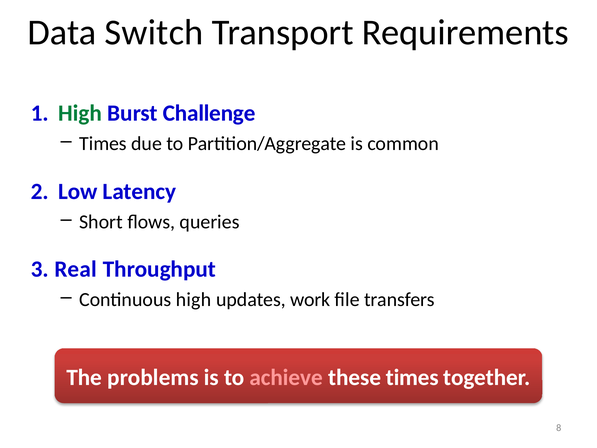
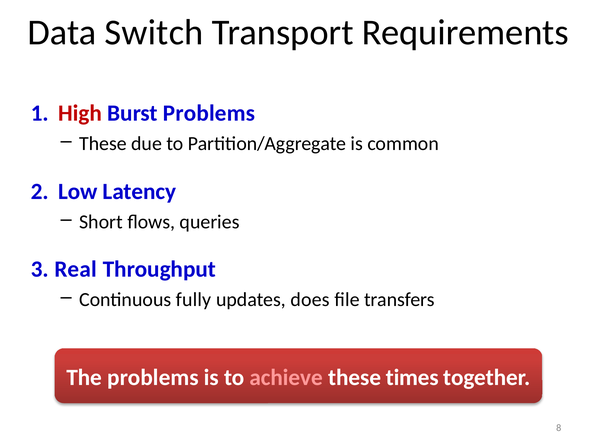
High colour: green -> red (80, 113)
Burst Challenge: Challenge -> Problems (209, 113)
Times: Times -> These (103, 144)
Continuous high: high -> fully (194, 300)
work: work -> does (310, 300)
